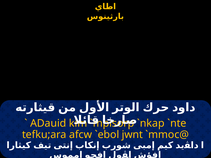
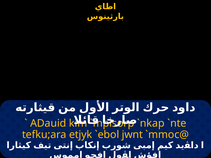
afcw: afcw -> etjyk (81, 135)
